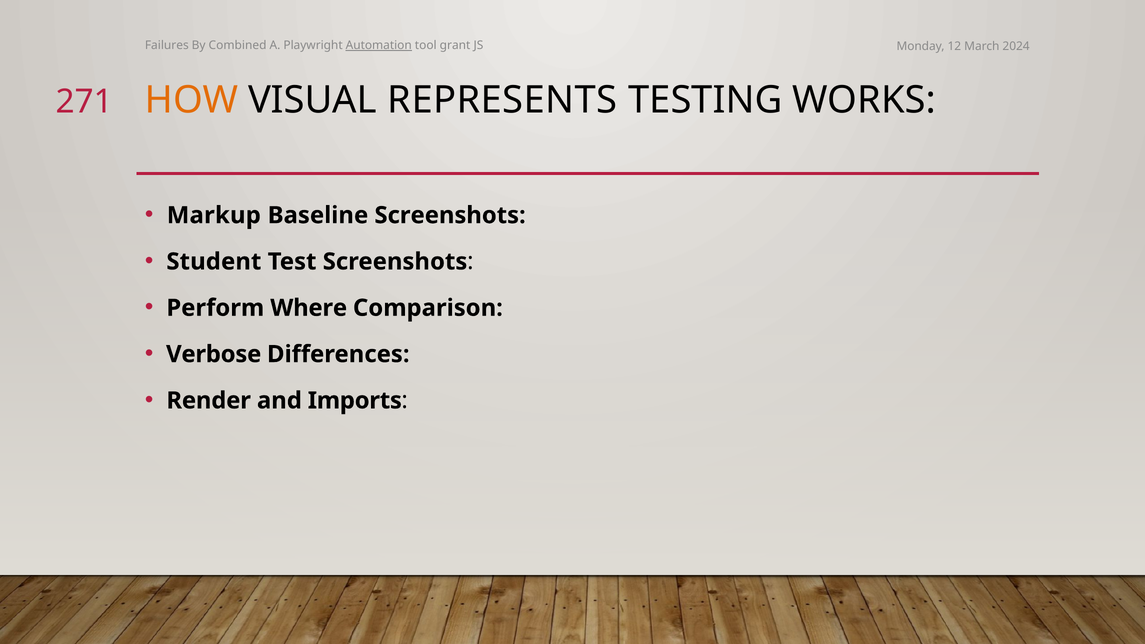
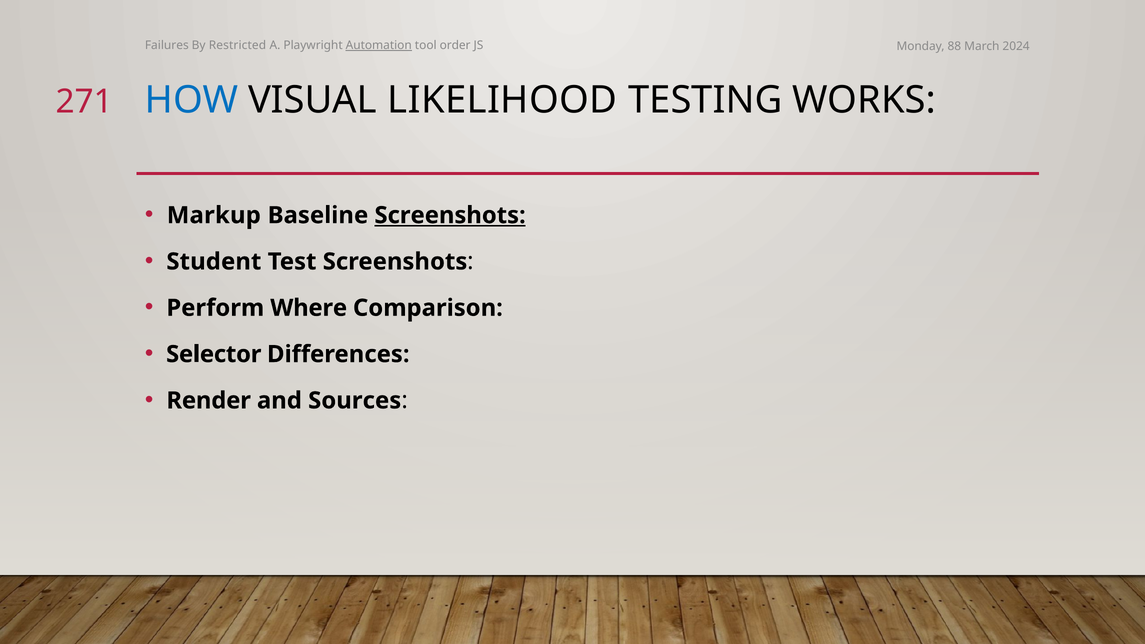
Combined: Combined -> Restricted (238, 45)
grant: grant -> order (455, 45)
12: 12 -> 88 (954, 46)
HOW colour: orange -> blue (192, 100)
REPRESENTS: REPRESENTS -> LIKELIHOOD (502, 100)
Screenshots underline: none -> present (450, 215)
Verbose: Verbose -> Selector (214, 354)
Imports: Imports -> Sources (355, 401)
